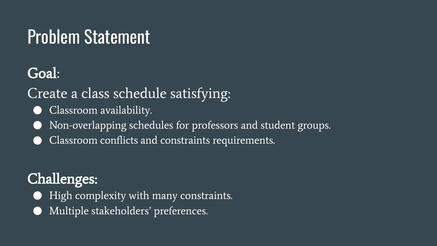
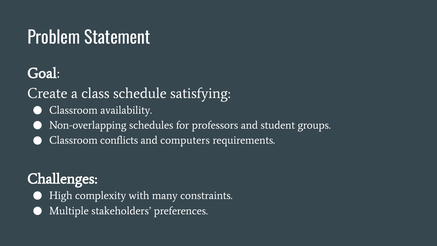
and constraints: constraints -> computers (185, 140)
